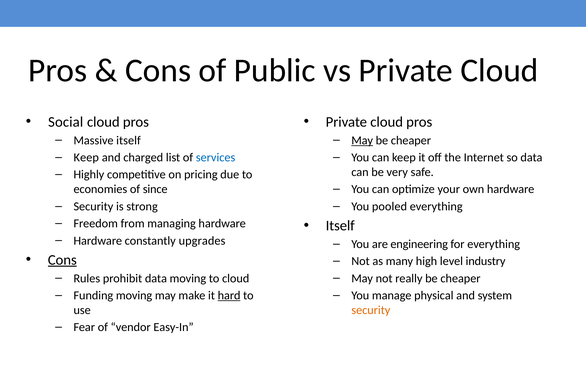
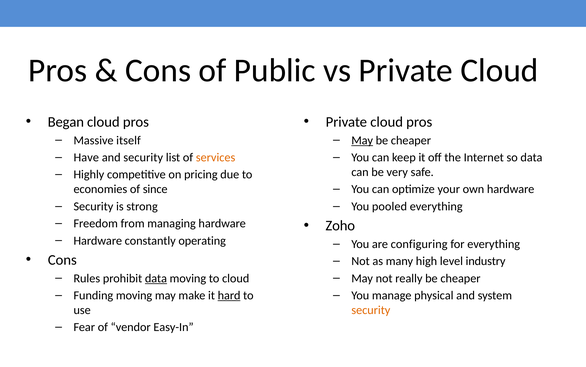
Social: Social -> Began (66, 122)
Keep: Keep -> Have (86, 157)
and charged: charged -> security (143, 157)
services colour: blue -> orange (216, 157)
Itself: Itself -> Zoho (340, 225)
upgrades: upgrades -> operating (202, 240)
engineering: engineering -> configuring (419, 244)
Cons underline: present -> none (62, 259)
data underline: none -> present (156, 278)
